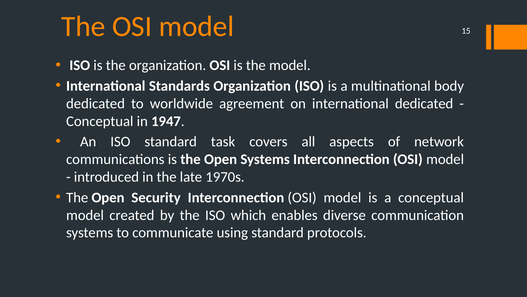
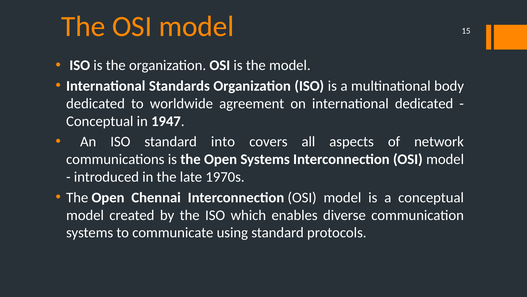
task: task -> into (223, 141)
Security: Security -> Chennai (156, 197)
